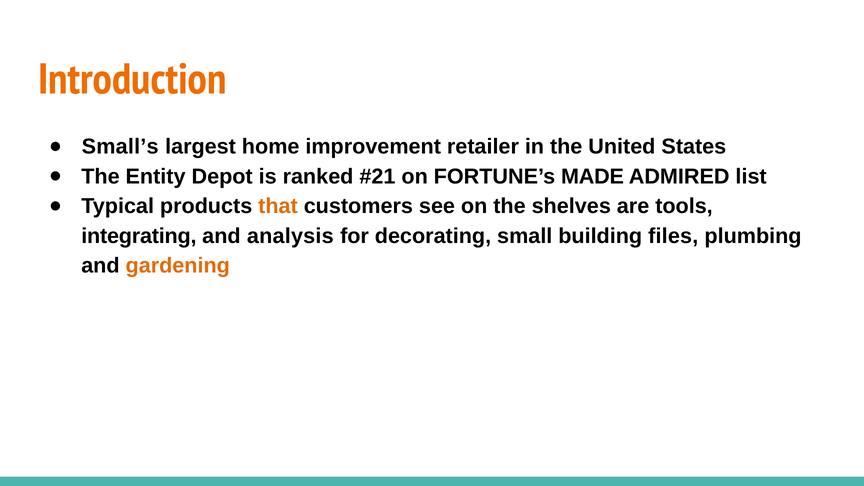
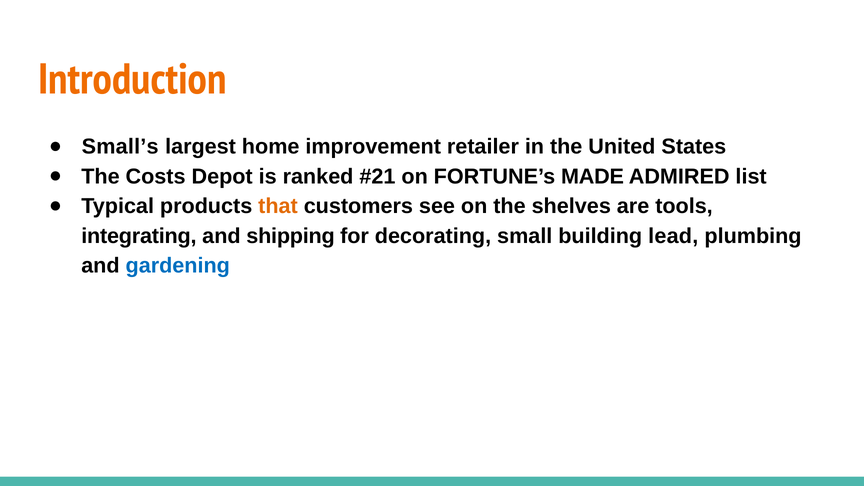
Entity: Entity -> Costs (156, 176)
analysis: analysis -> shipping (291, 236)
files: files -> lead (673, 236)
gardening colour: orange -> blue (178, 266)
